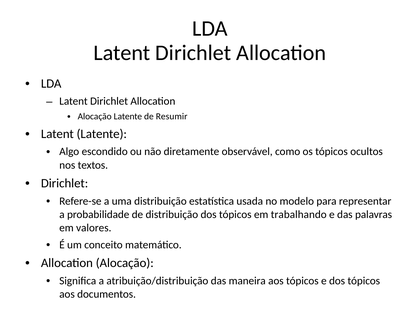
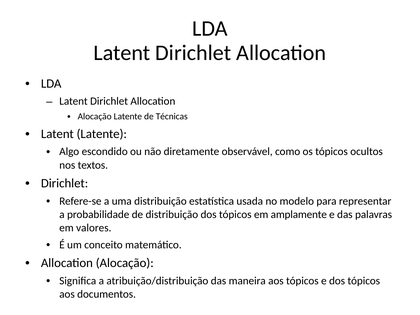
Resumir: Resumir -> Técnicas (172, 117)
trabalhando: trabalhando -> amplamente (299, 215)
